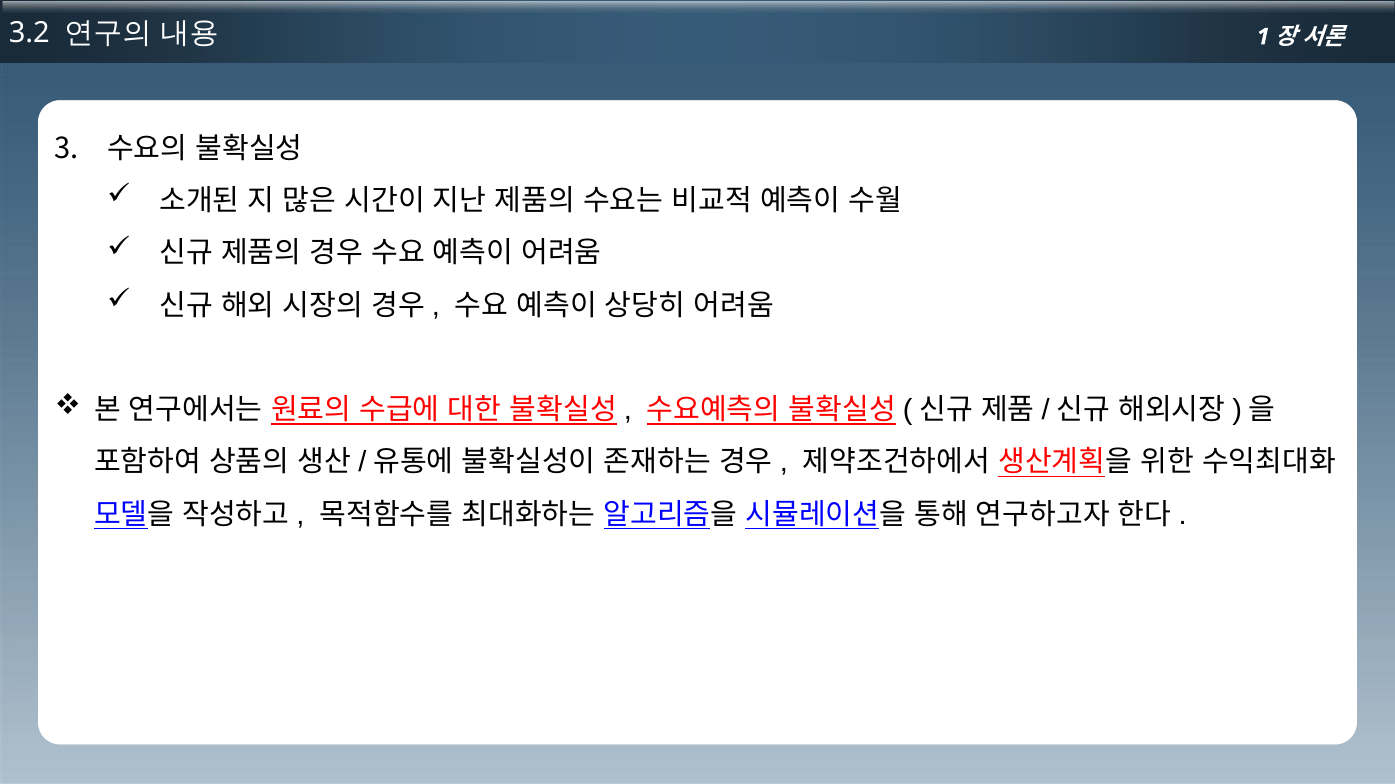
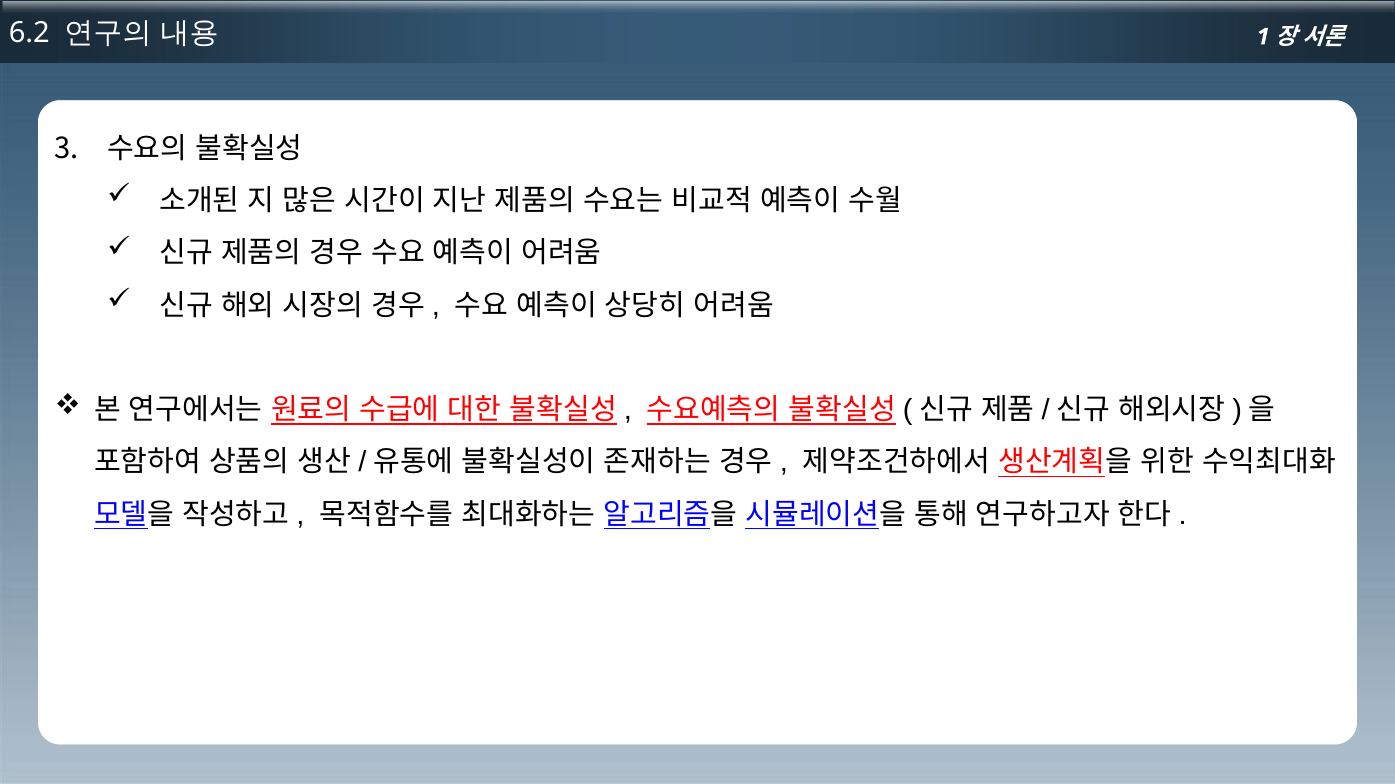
3.2: 3.2 -> 6.2 (29, 33)
